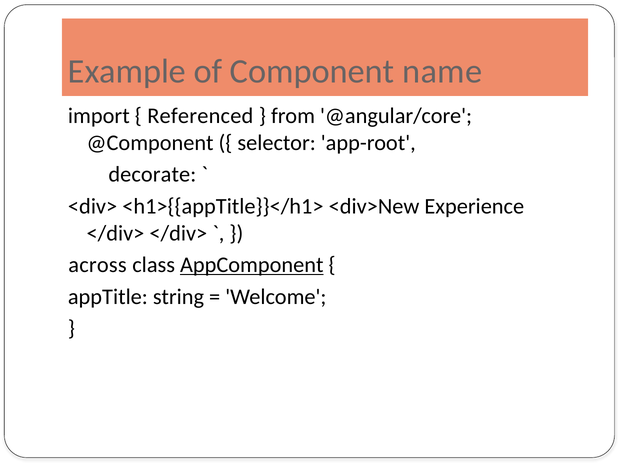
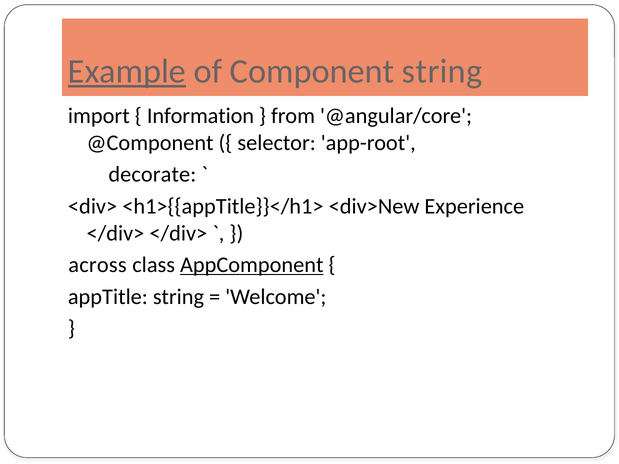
Example underline: none -> present (127, 72)
Component name: name -> string (442, 72)
Referenced: Referenced -> Information (200, 116)
